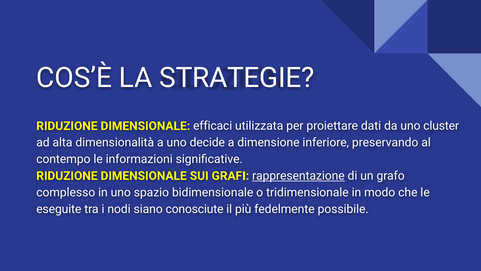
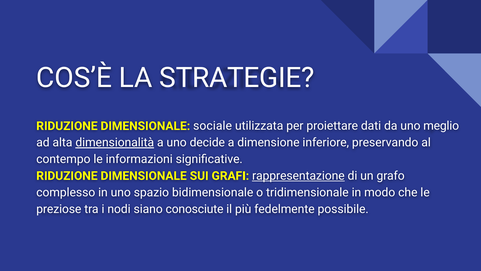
efficaci: efficaci -> sociale (213, 126)
cluster: cluster -> meglio (441, 126)
dimensionalità underline: none -> present (115, 142)
eseguite: eseguite -> preziose (59, 209)
